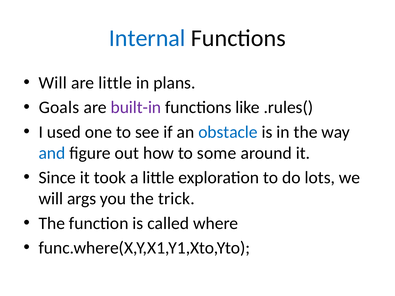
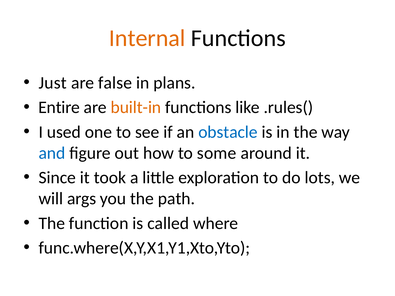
Internal colour: blue -> orange (147, 38)
Will: Will -> Just (53, 83)
are little: little -> false (115, 83)
Goals: Goals -> Entire (59, 107)
built-in colour: purple -> orange (136, 107)
trick: trick -> path (176, 199)
